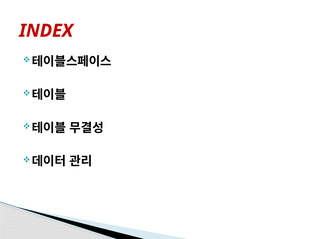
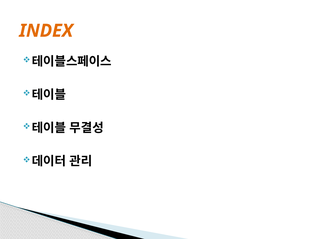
INDEX colour: red -> orange (46, 31)
